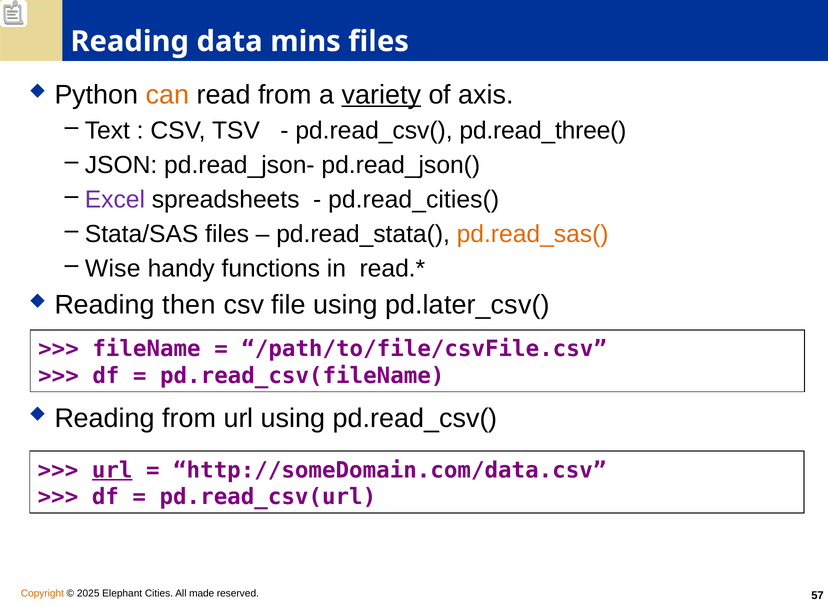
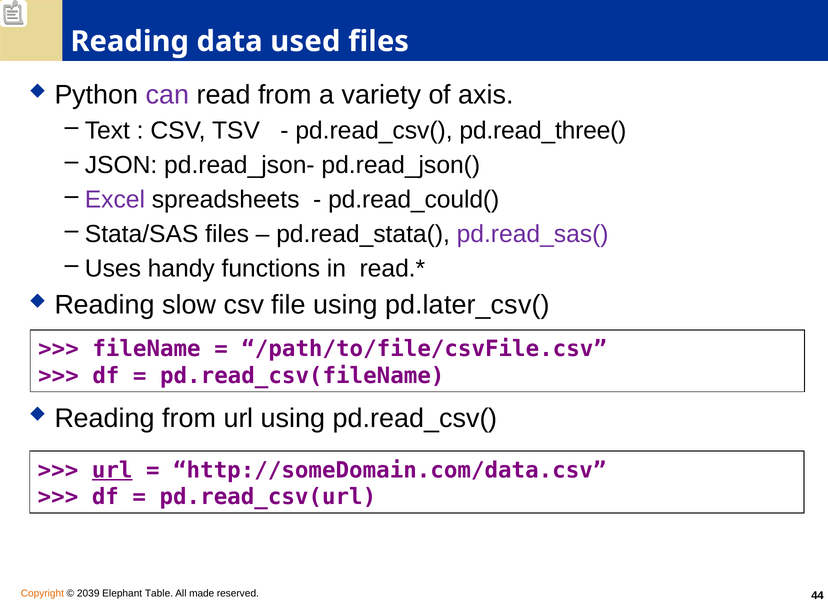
mins: mins -> used (305, 41)
can colour: orange -> purple (168, 95)
variety underline: present -> none (381, 95)
pd.read_cities(: pd.read_cities( -> pd.read_could( (414, 199)
pd.read_sas( colour: orange -> purple (533, 234)
Wise: Wise -> Uses (113, 268)
then: then -> slow (189, 305)
2025: 2025 -> 2039 (88, 593)
Cities: Cities -> Table (159, 593)
57: 57 -> 44 (818, 595)
